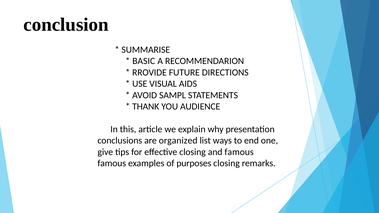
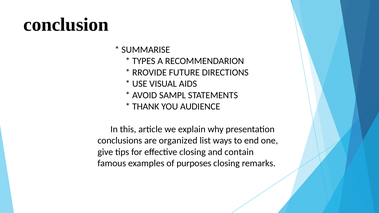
BASIC: BASIC -> TYPES (144, 61)
and famous: famous -> contain (239, 152)
